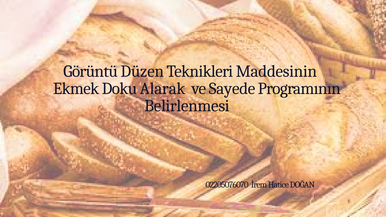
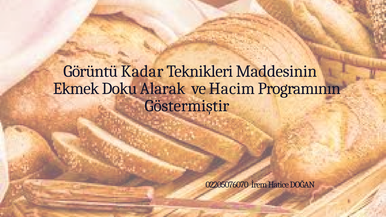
Düzen: Düzen -> Kadar (142, 71)
Sayede: Sayede -> Hacim (232, 89)
Belirlenmesi: Belirlenmesi -> Göstermiştir (187, 106)
